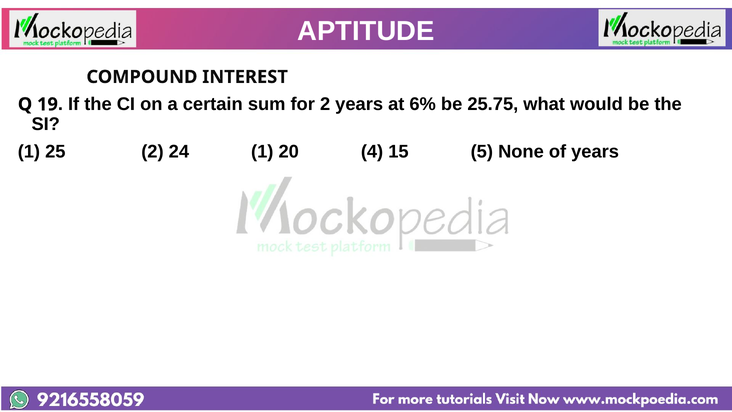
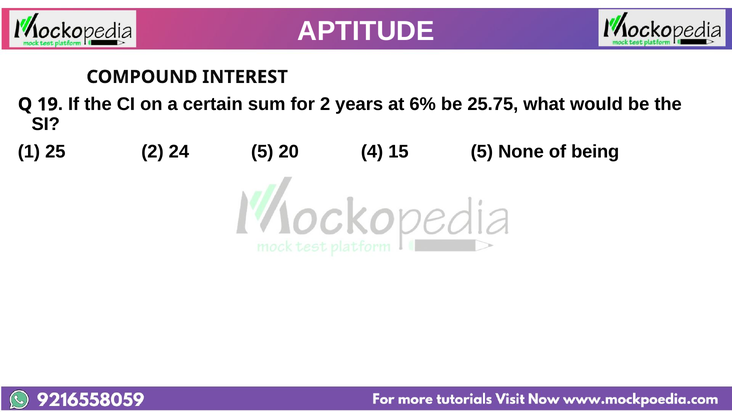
24 1: 1 -> 5 (262, 151)
of years: years -> being (595, 151)
